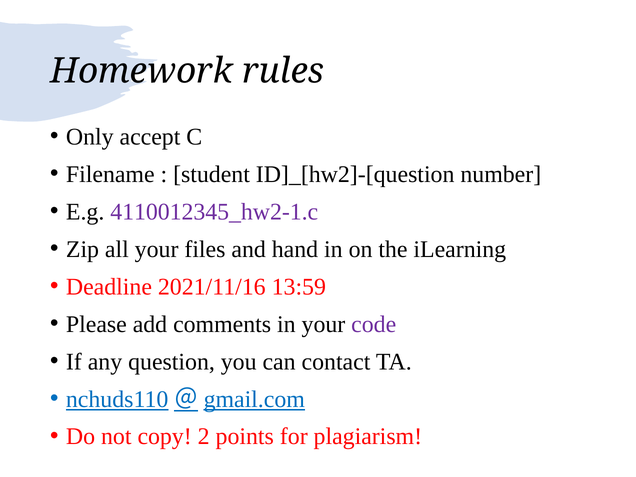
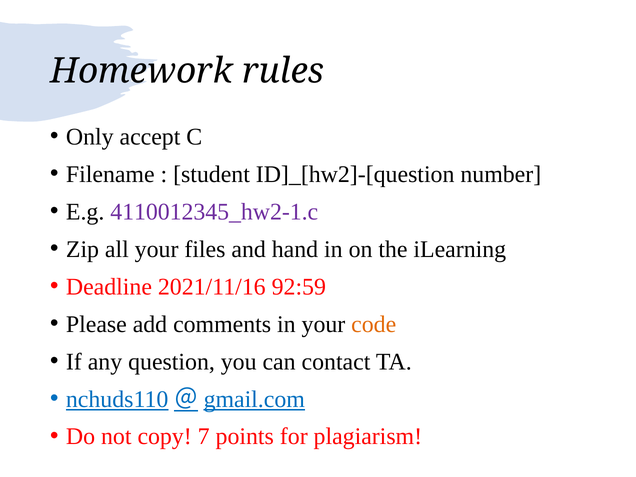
13:59: 13:59 -> 92:59 (299, 287)
code colour: purple -> orange (374, 324)
2: 2 -> 7 (204, 437)
